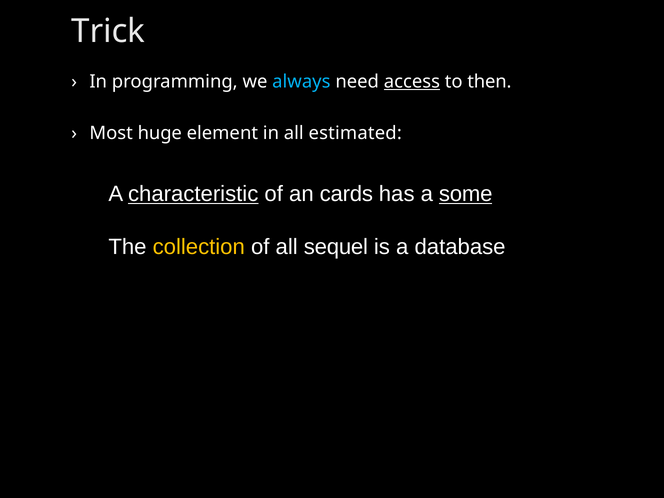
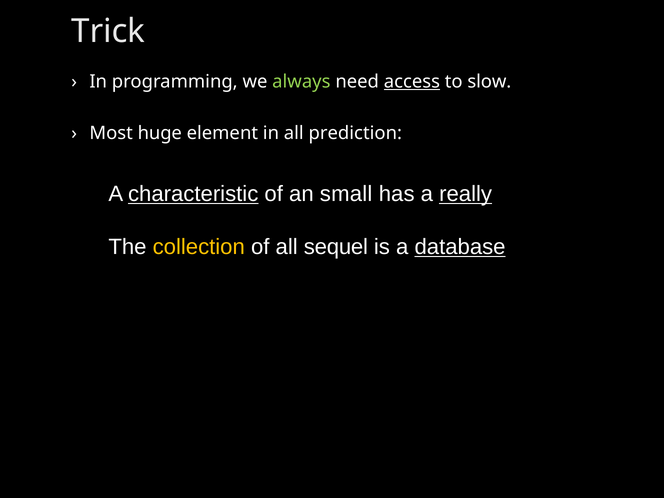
always colour: light blue -> light green (301, 82)
then: then -> slow (489, 82)
estimated: estimated -> prediction (355, 133)
cards: cards -> small (346, 194)
some: some -> really (466, 194)
database underline: none -> present (460, 247)
